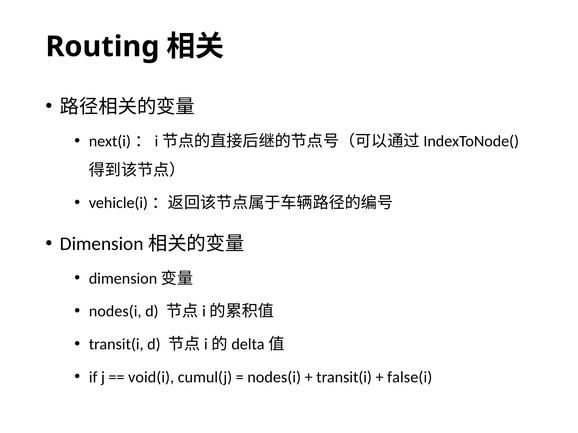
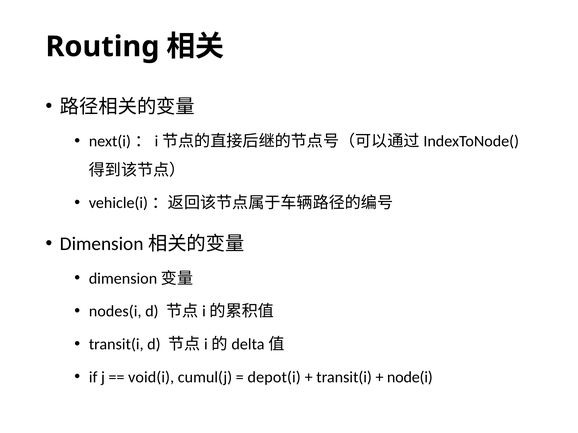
nodes(i: nodes(i -> depot(i (274, 378)
false(i: false(i -> node(i (410, 378)
